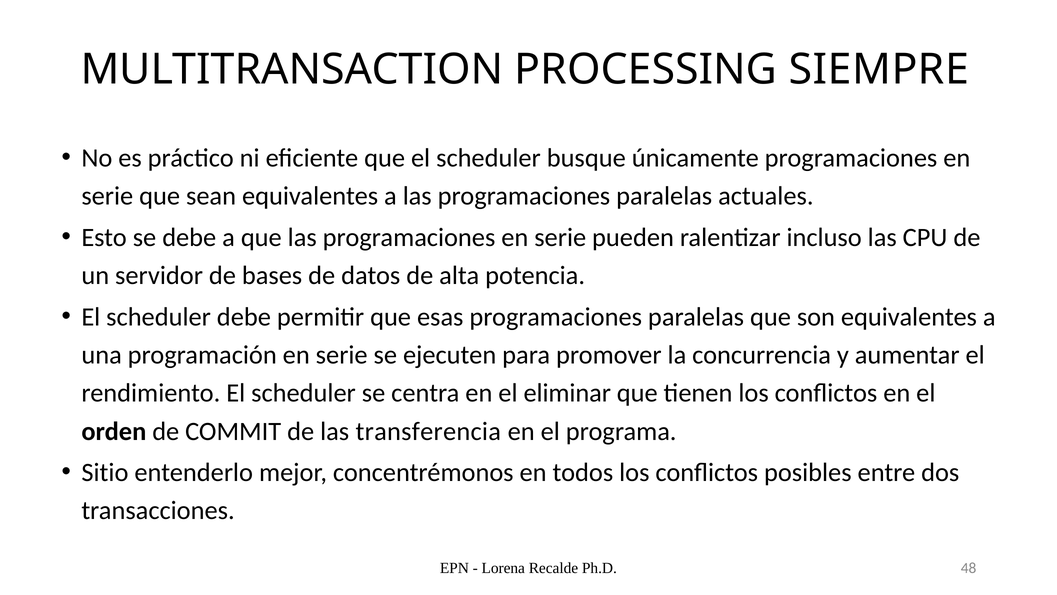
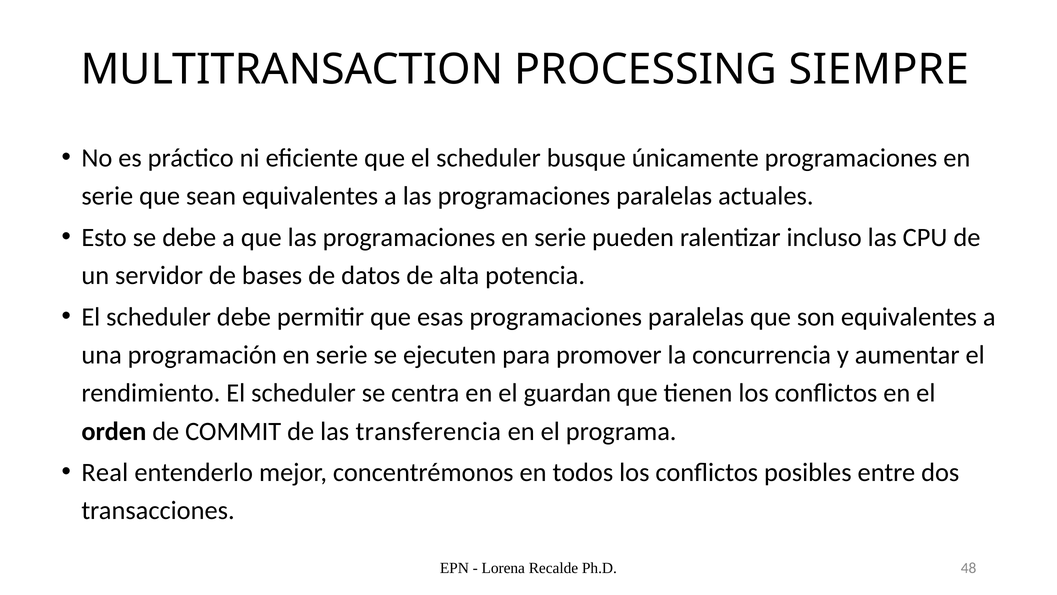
eliminar: eliminar -> guardan (567, 393)
Sitio: Sitio -> Real (105, 472)
